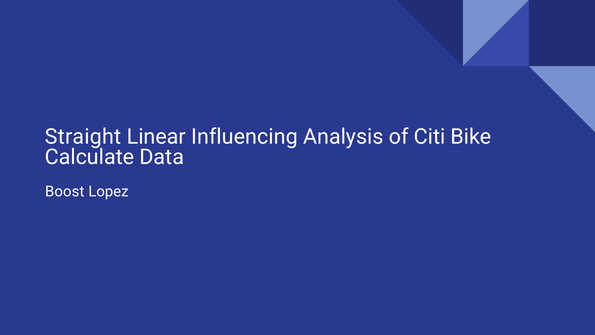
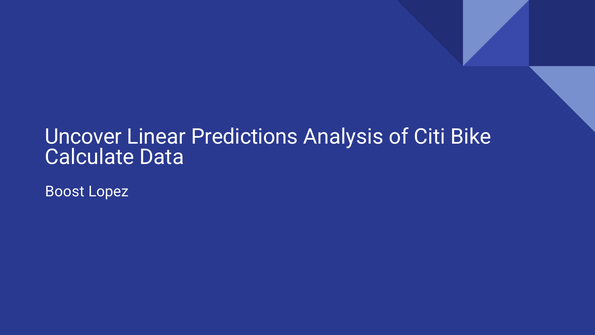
Straight: Straight -> Uncover (83, 137)
Influencing: Influencing -> Predictions (245, 137)
